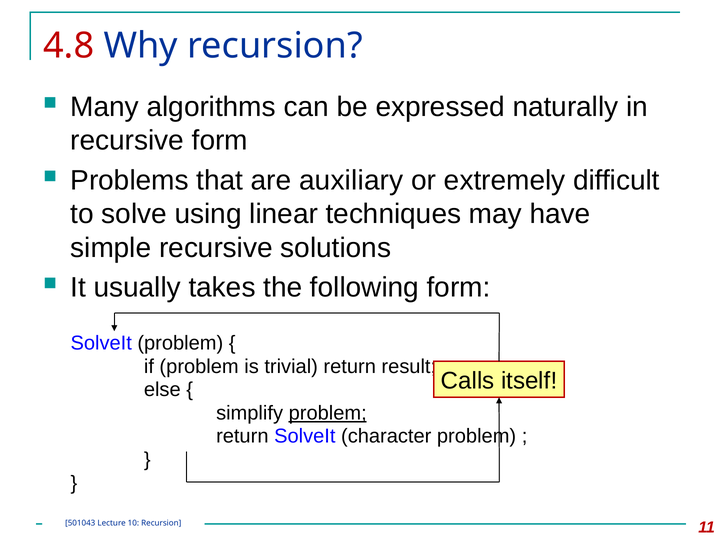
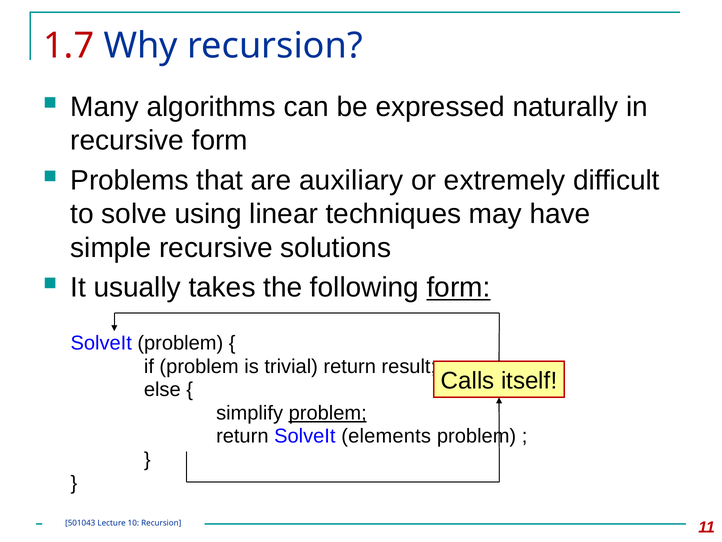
4.8: 4.8 -> 1.7 (69, 46)
form underline: none -> present (459, 287)
character: character -> elements (386, 436)
